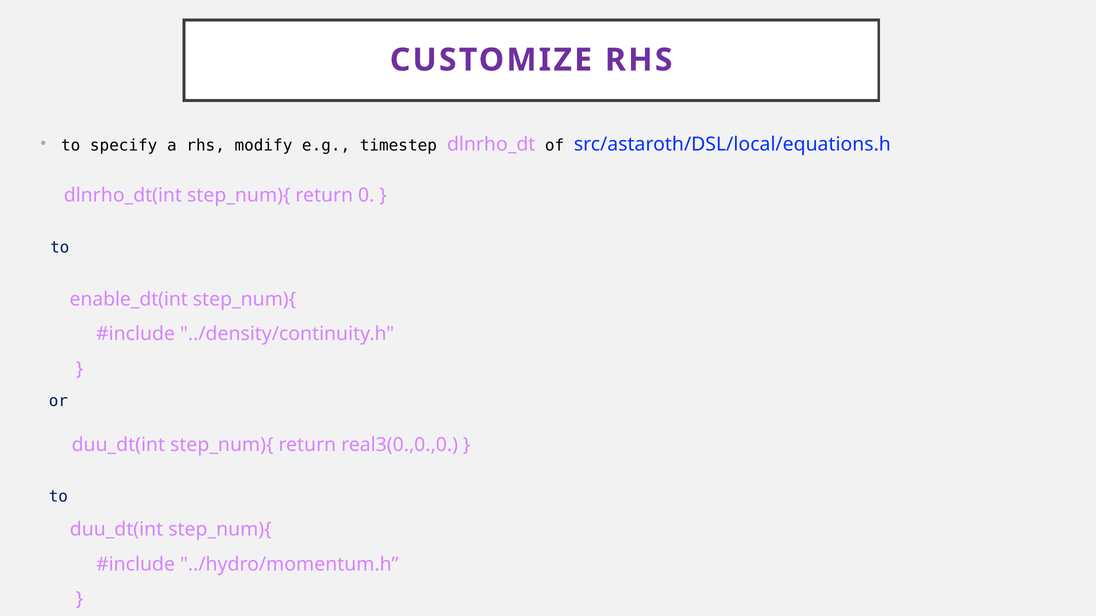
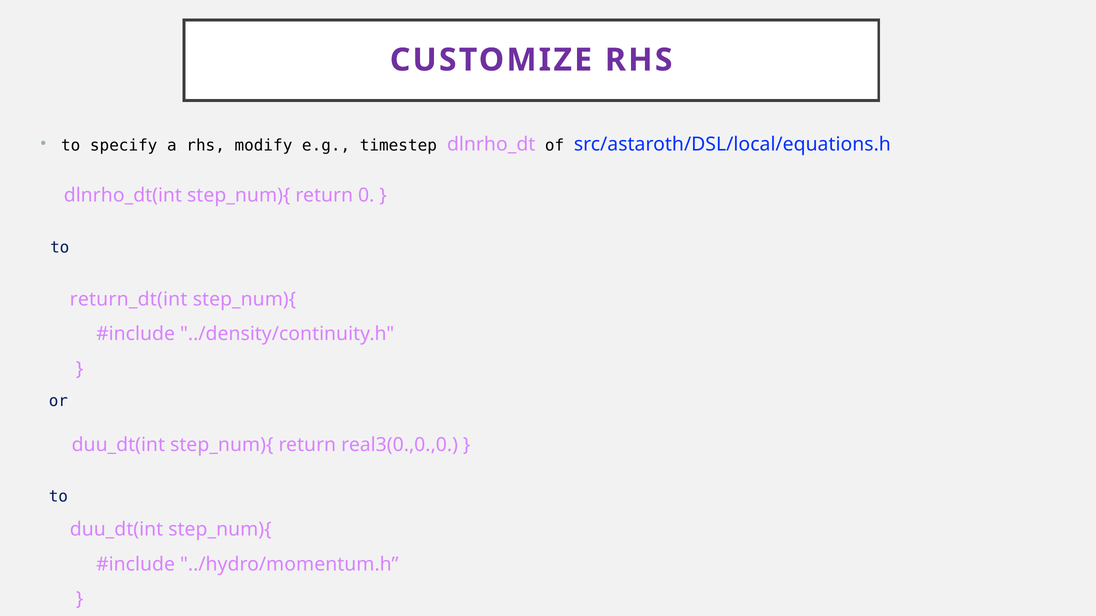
enable_dt(int: enable_dt(int -> return_dt(int (129, 300)
